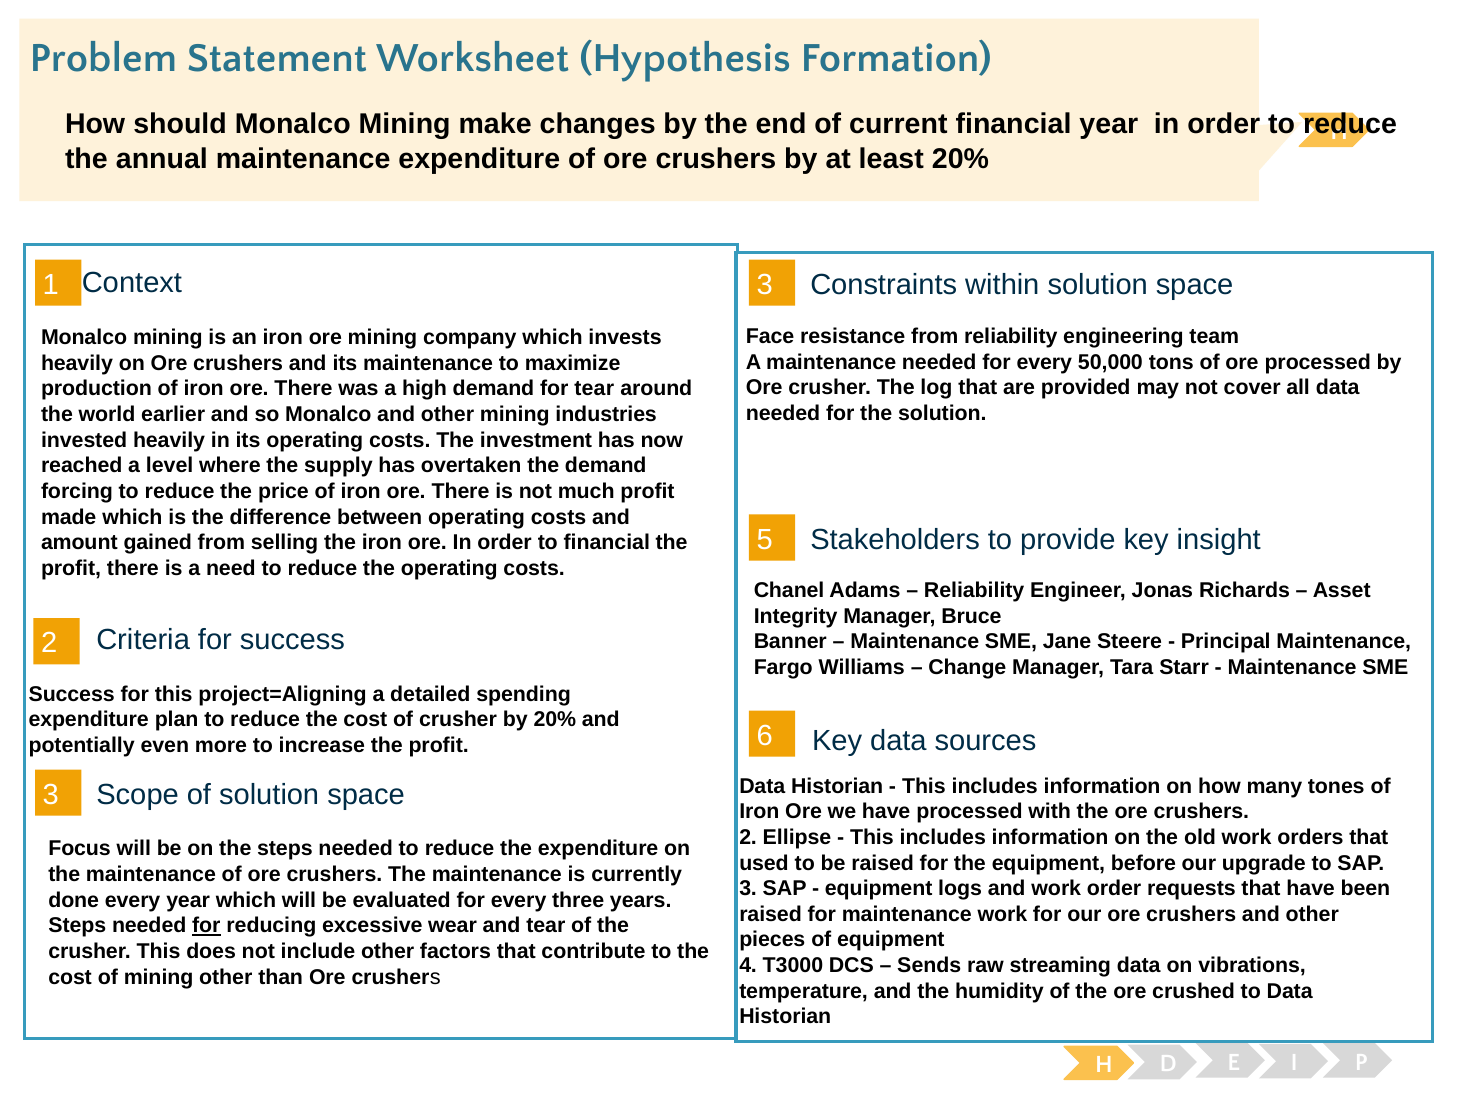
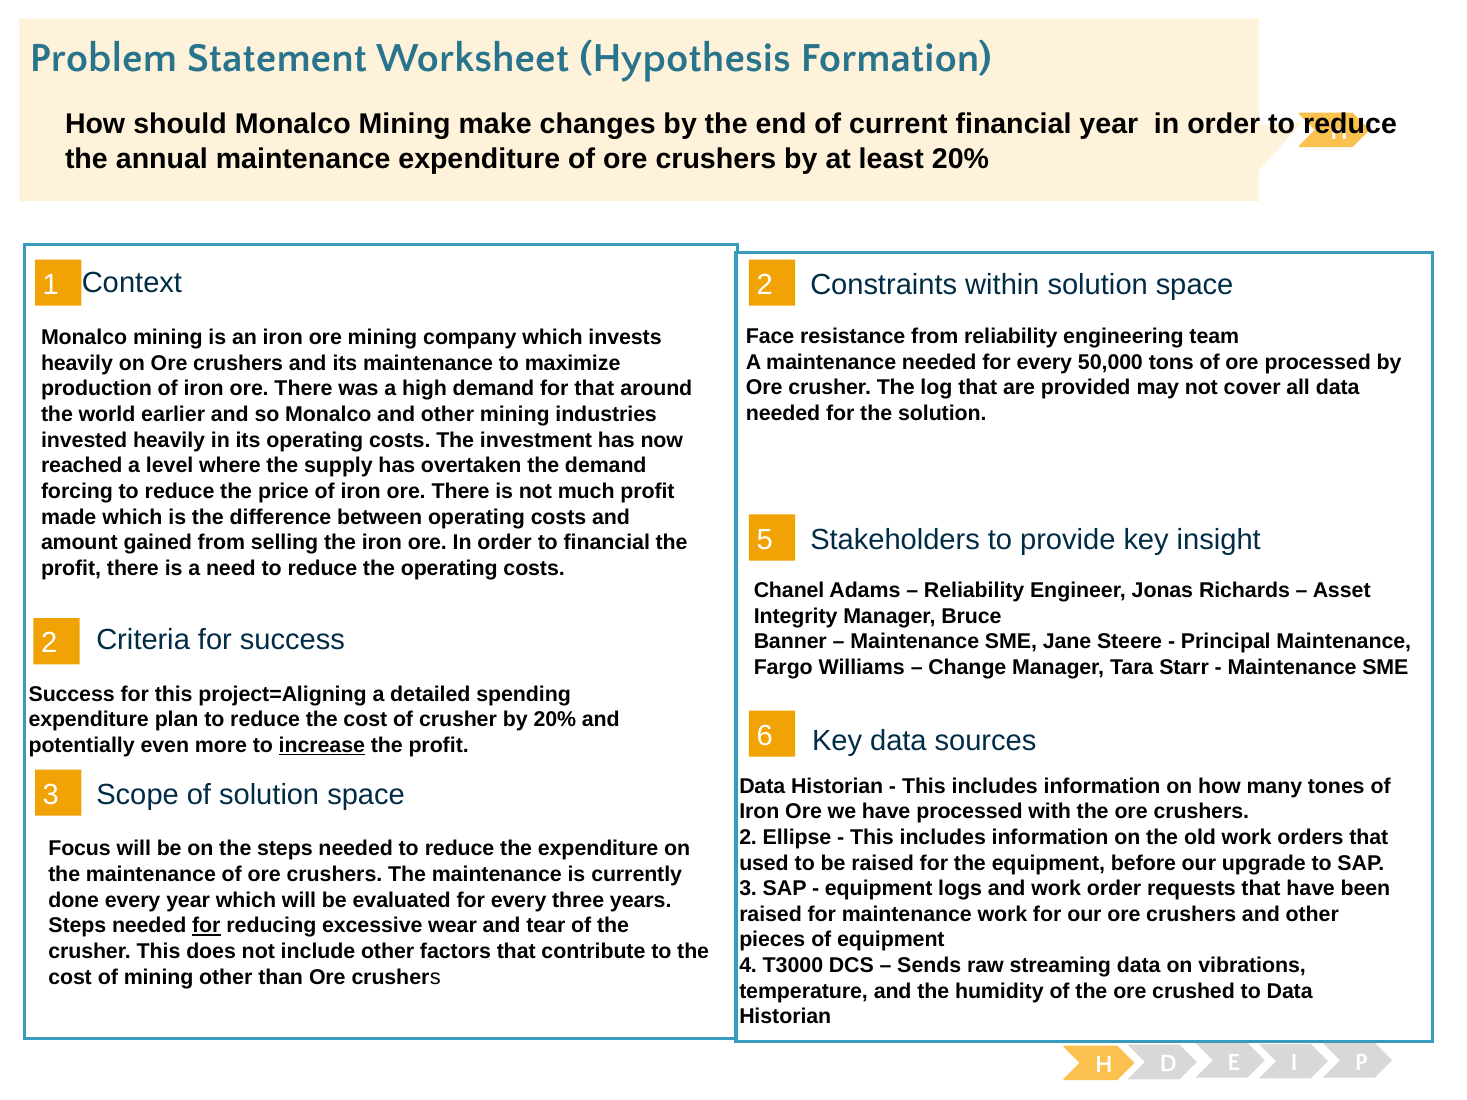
1 3: 3 -> 2 (765, 285)
for tear: tear -> that (594, 389)
increase underline: none -> present (322, 745)
